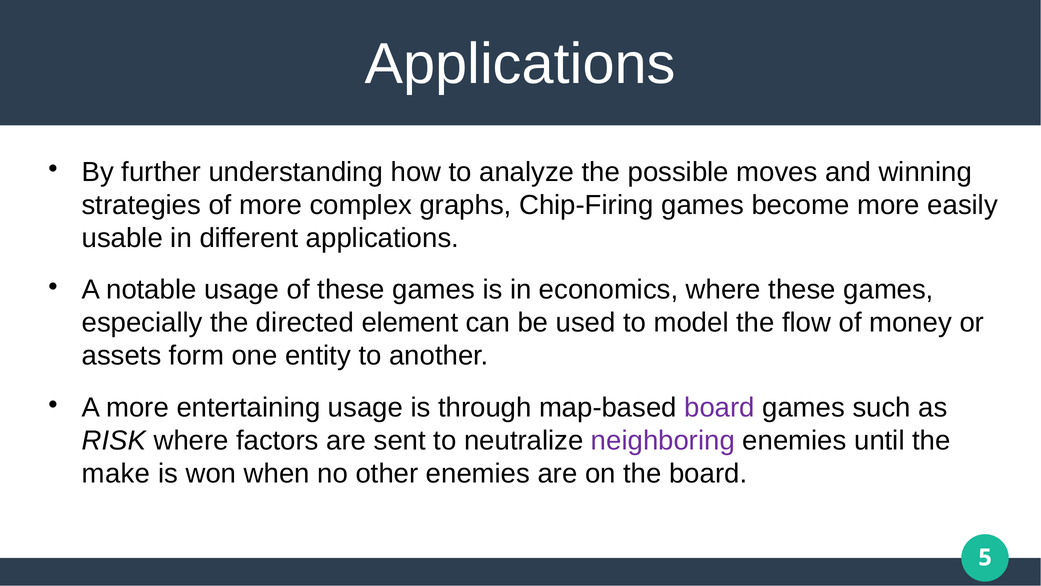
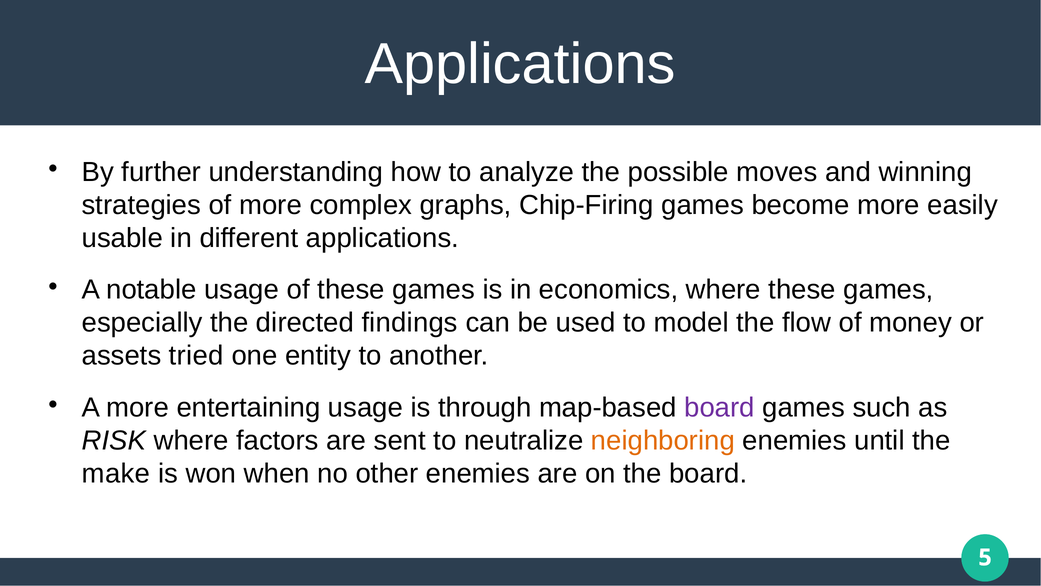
element: element -> findings (410, 323)
form: form -> tried (196, 356)
neighboring colour: purple -> orange (663, 440)
